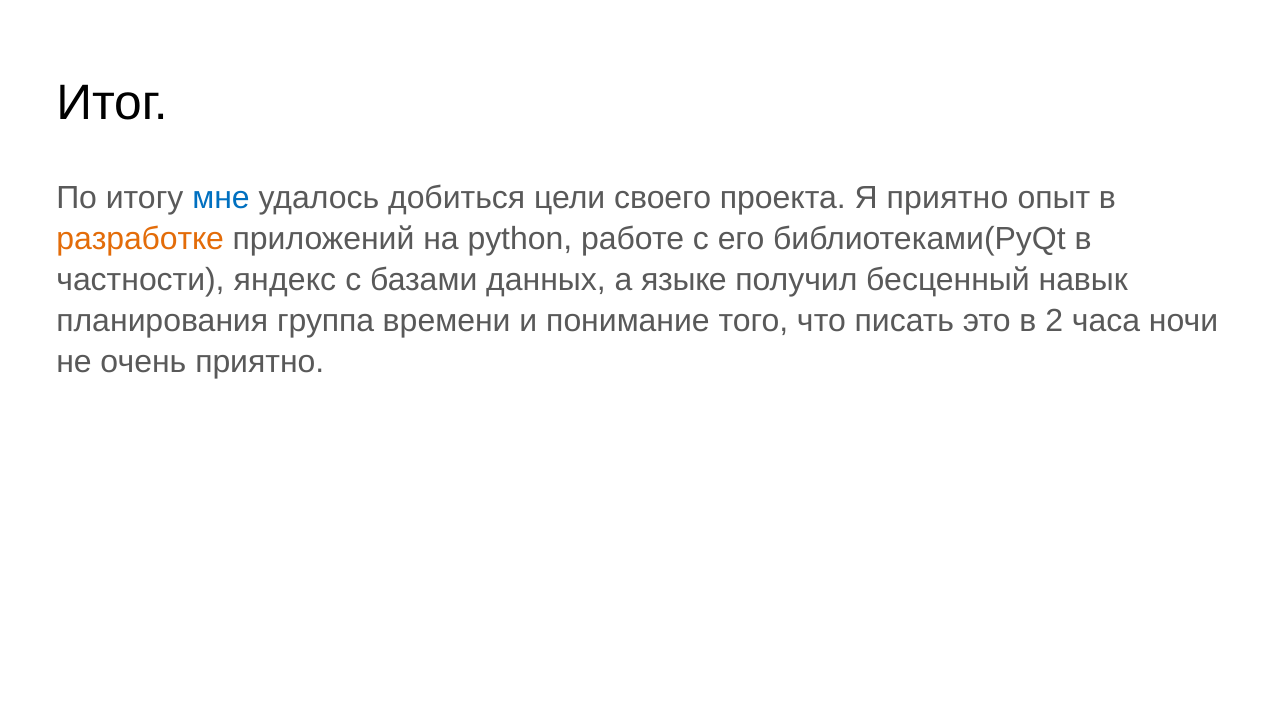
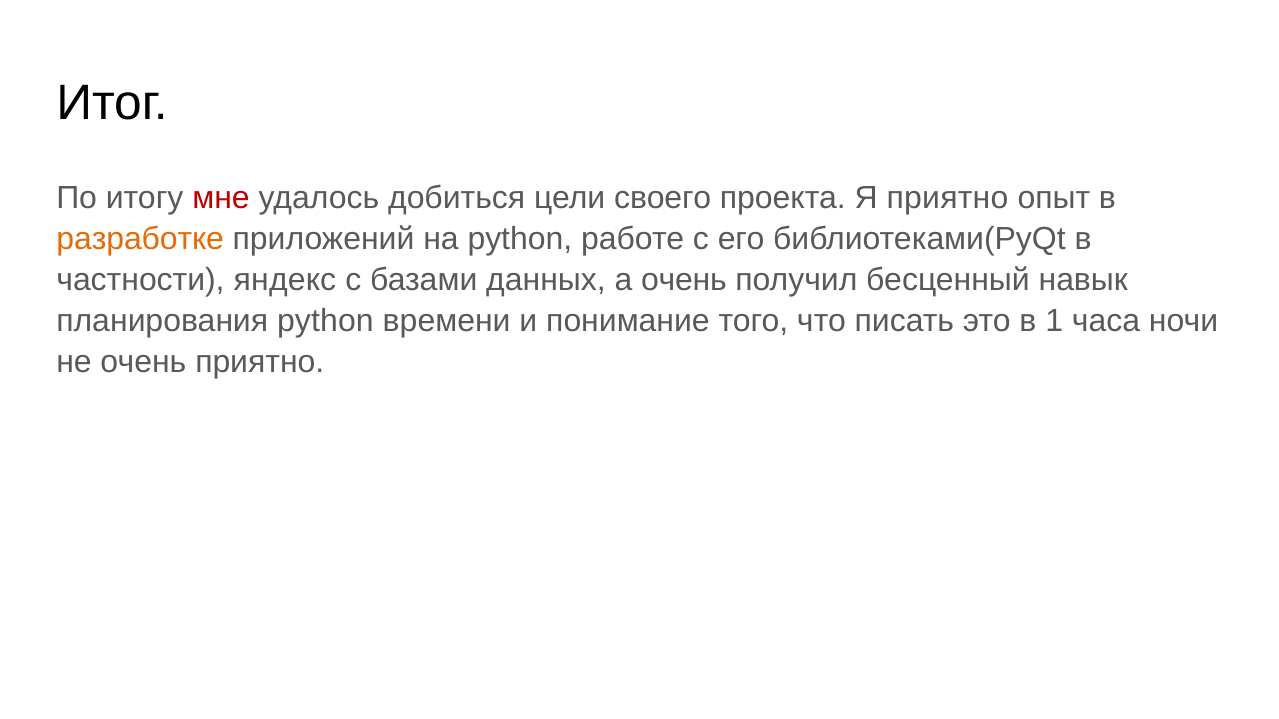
мне colour: blue -> red (221, 198)
а языке: языке -> очень (684, 280)
планирования группа: группа -> python (325, 321)
2: 2 -> 1 (1054, 321)
